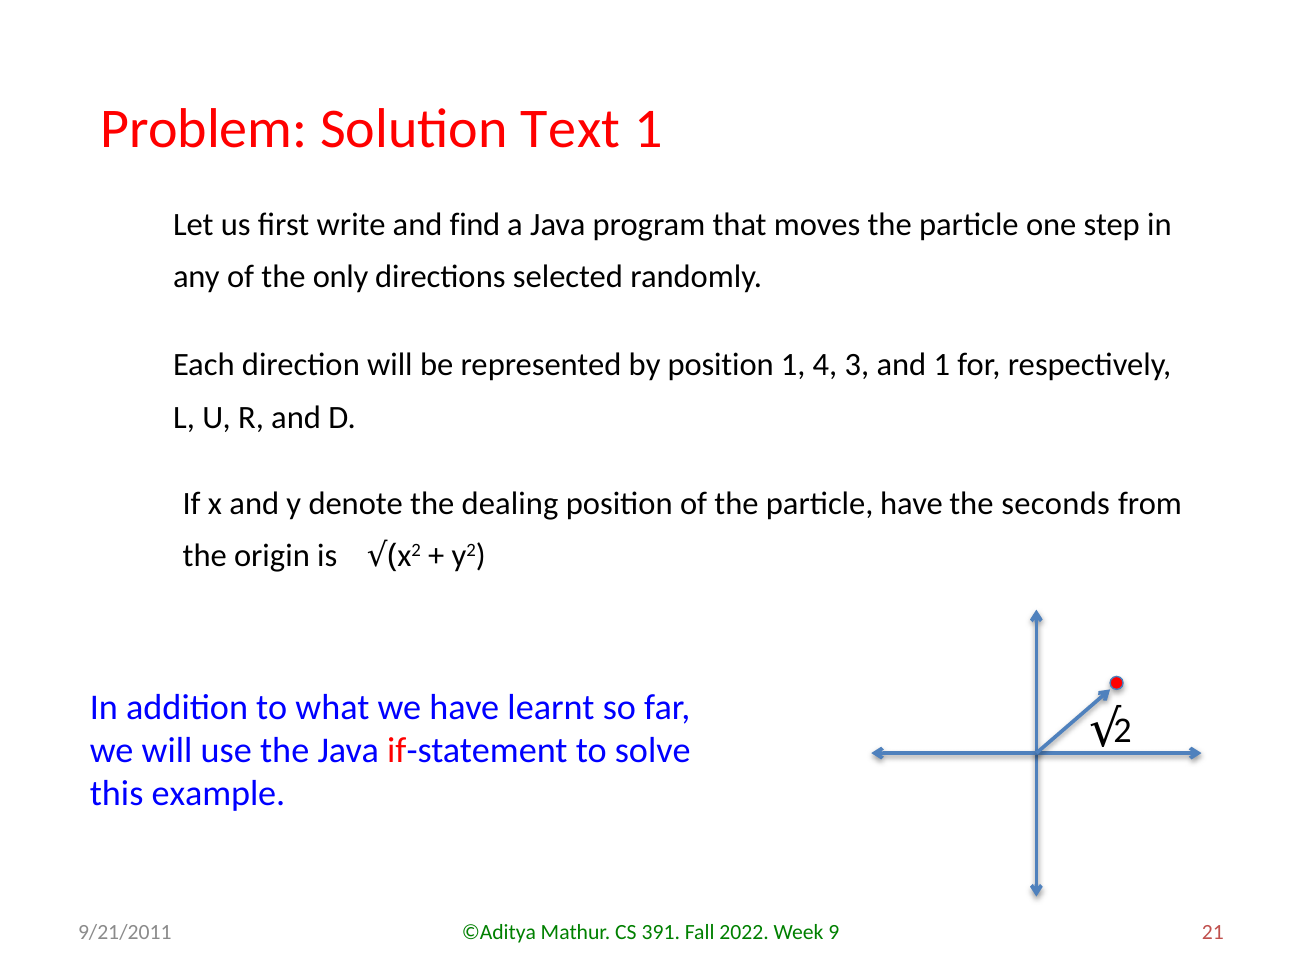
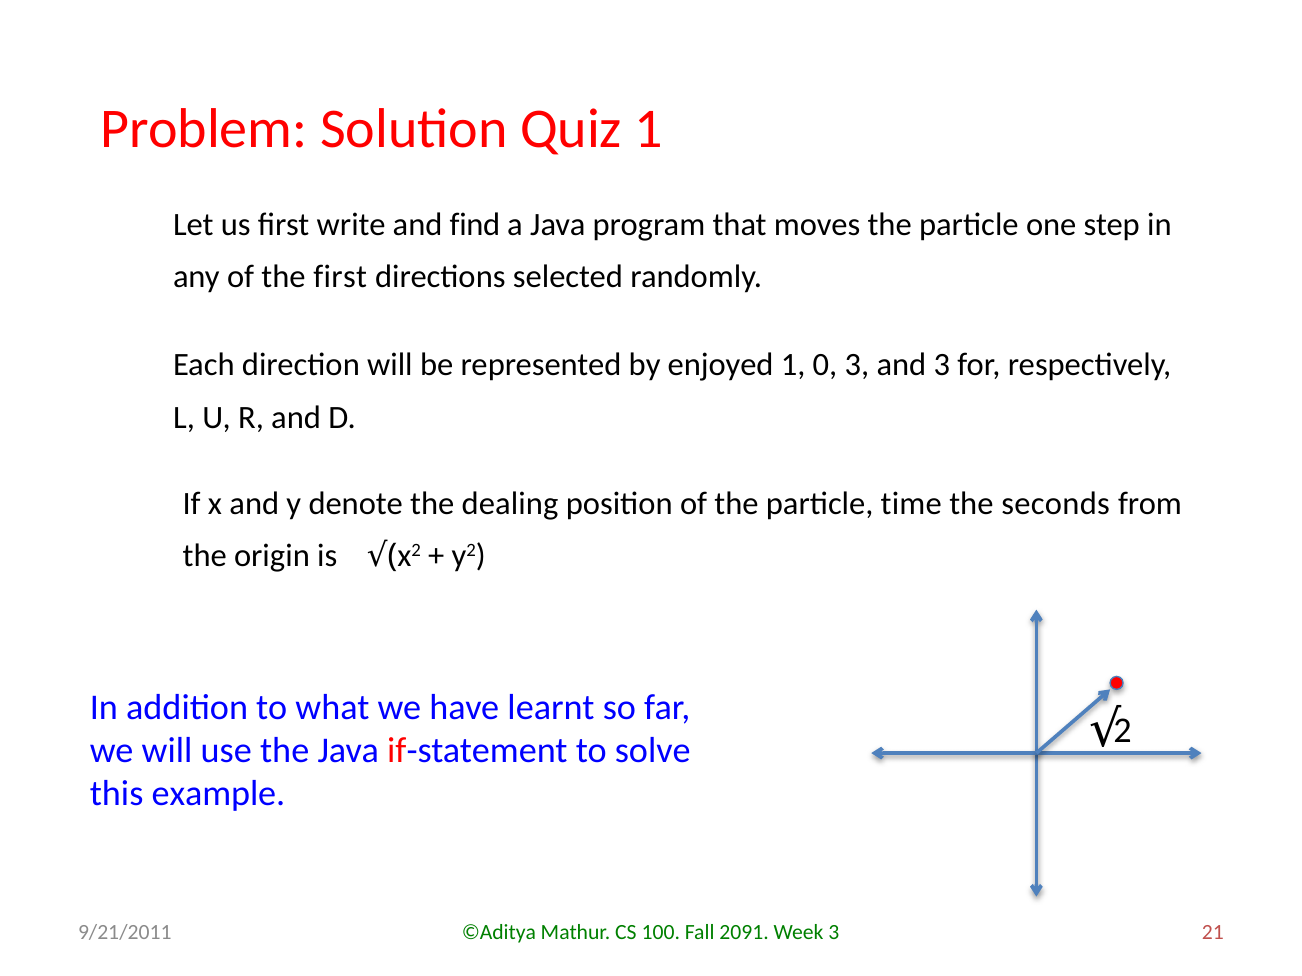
Text: Text -> Quiz (571, 129)
the only: only -> first (340, 277)
by position: position -> enjoyed (721, 365)
4: 4 -> 0 (825, 365)
and 1: 1 -> 3 (942, 365)
particle have: have -> time (911, 504)
391: 391 -> 100 (661, 932)
2022: 2022 -> 2091 (744, 932)
Week 9: 9 -> 3 (834, 932)
